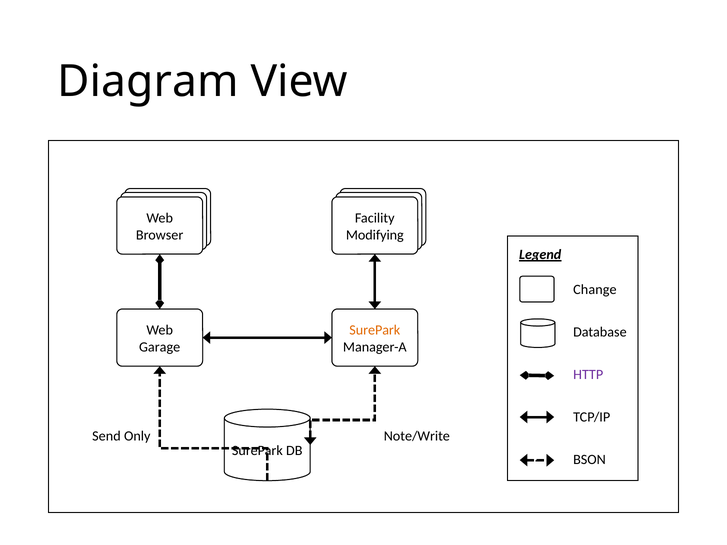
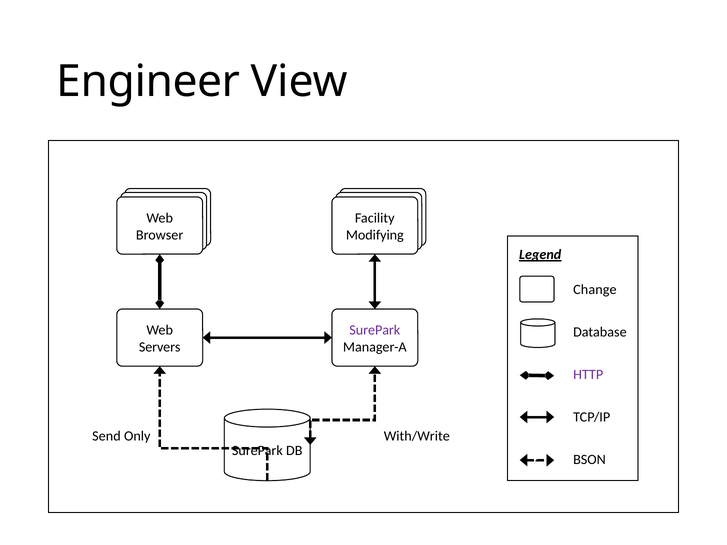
Diagram: Diagram -> Engineer (148, 81)
SurePark colour: orange -> purple (375, 330)
Garage: Garage -> Servers (160, 347)
Note/Write: Note/Write -> With/Write (417, 436)
